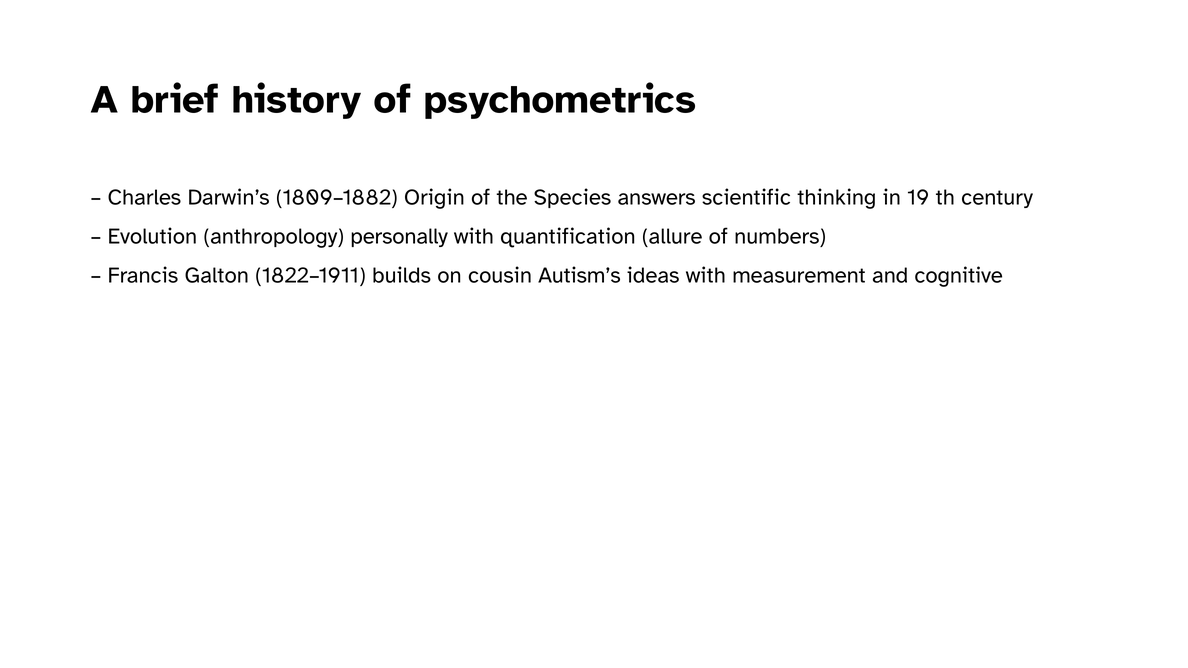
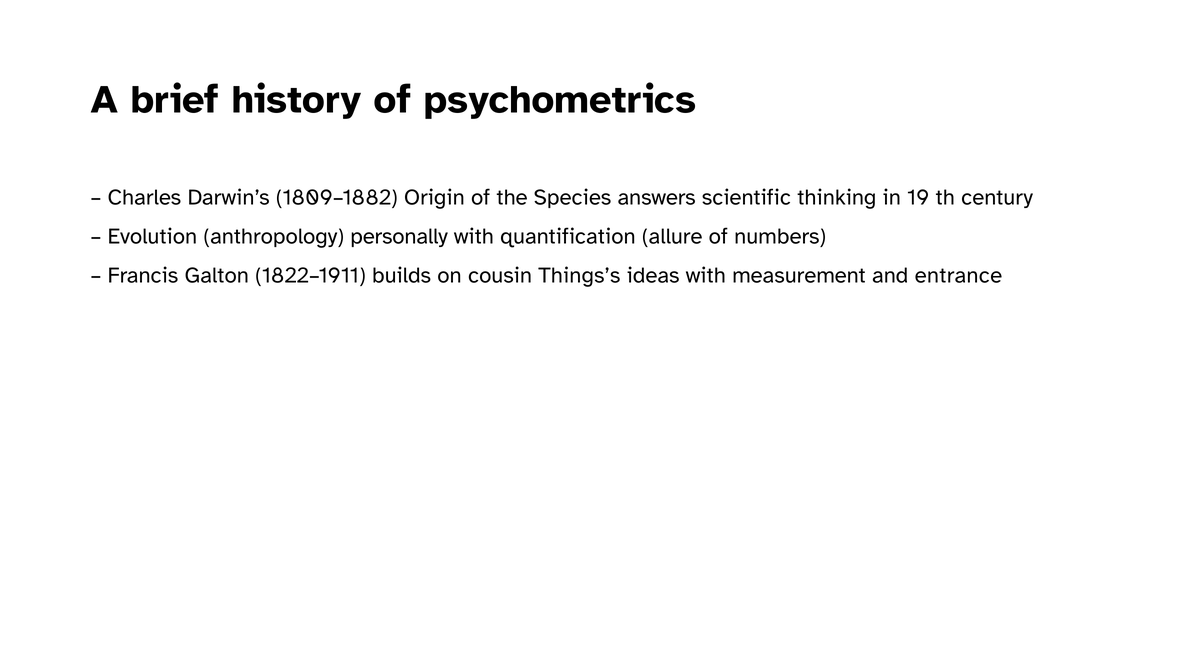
Autism’s: Autism’s -> Things’s (579, 275)
cognitive: cognitive -> entrance (958, 275)
